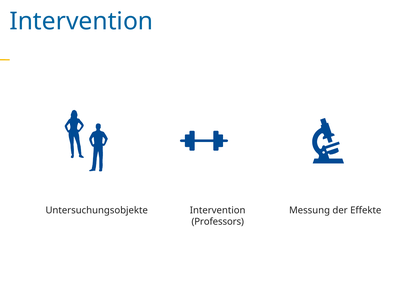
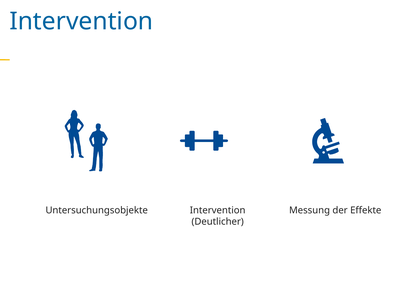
Professors: Professors -> Deutlicher (218, 222)
